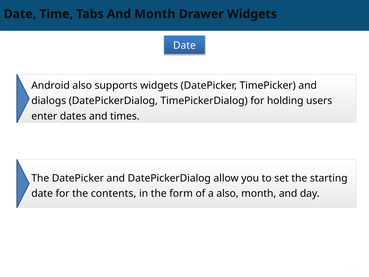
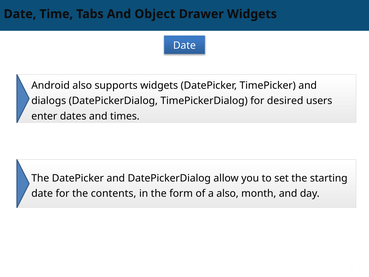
And Month: Month -> Object (155, 14)
holding: holding -> desired (285, 101)
